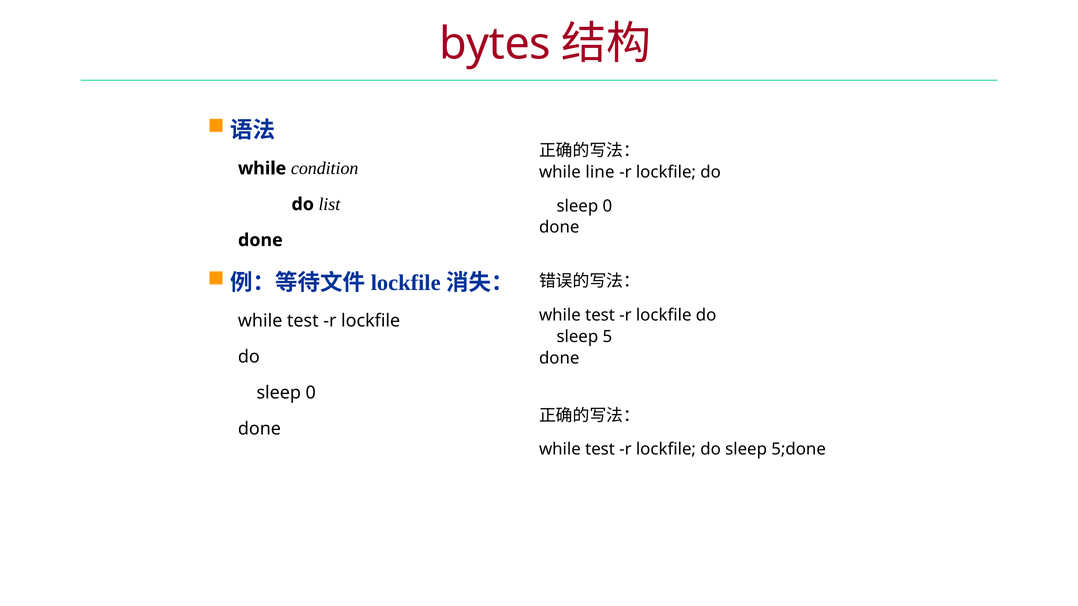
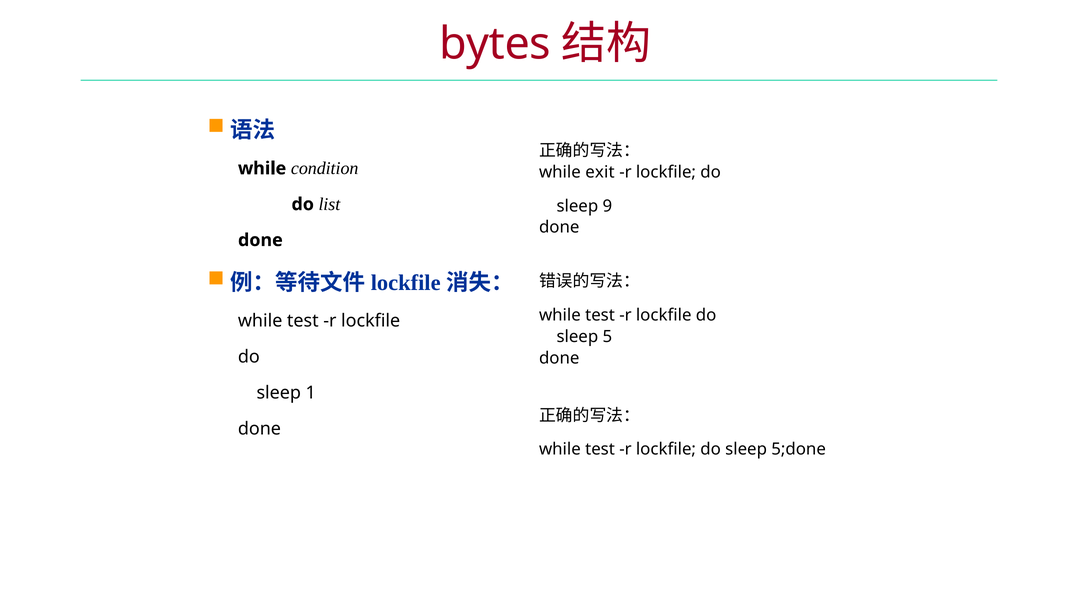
line: line -> exit (600, 172)
0: 0 -> 9 (607, 206)
0: 0 -> 1 (311, 393)
